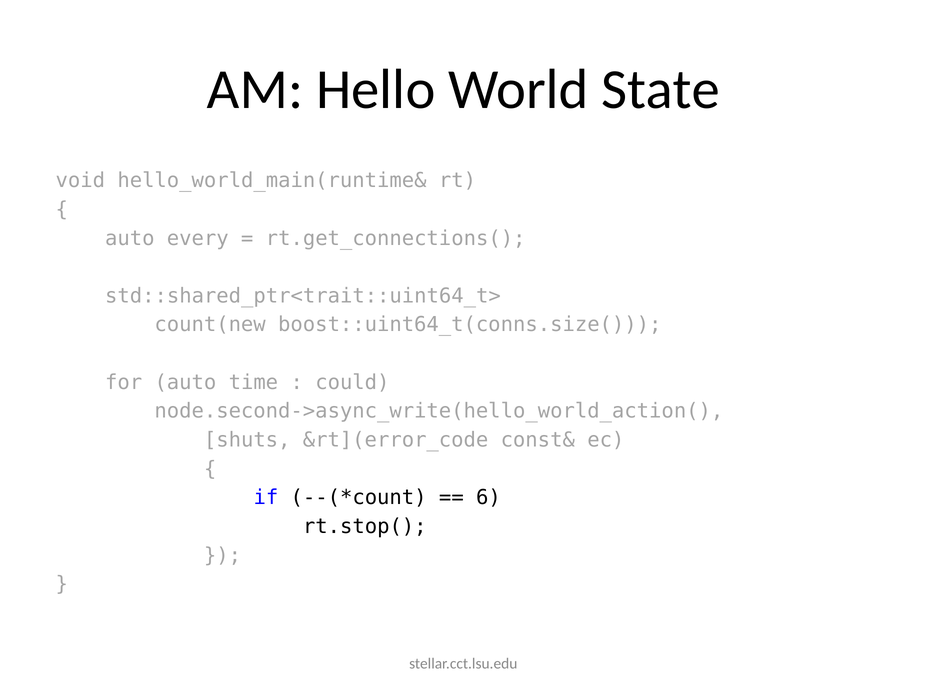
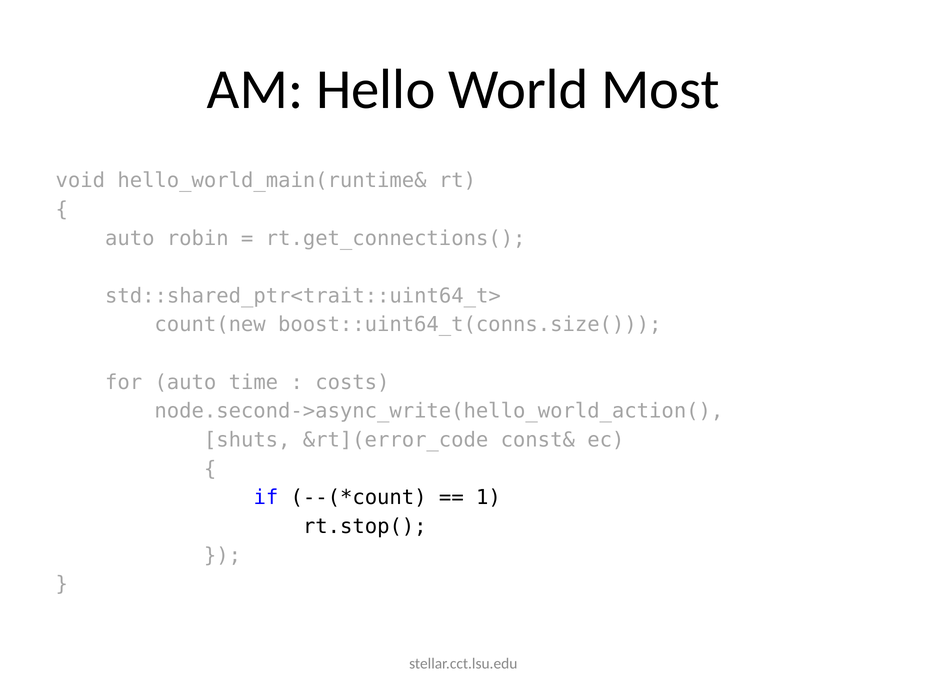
State: State -> Most (661, 90)
every: every -> robin (198, 238)
could: could -> costs (352, 382)
6: 6 -> 1 (488, 498)
